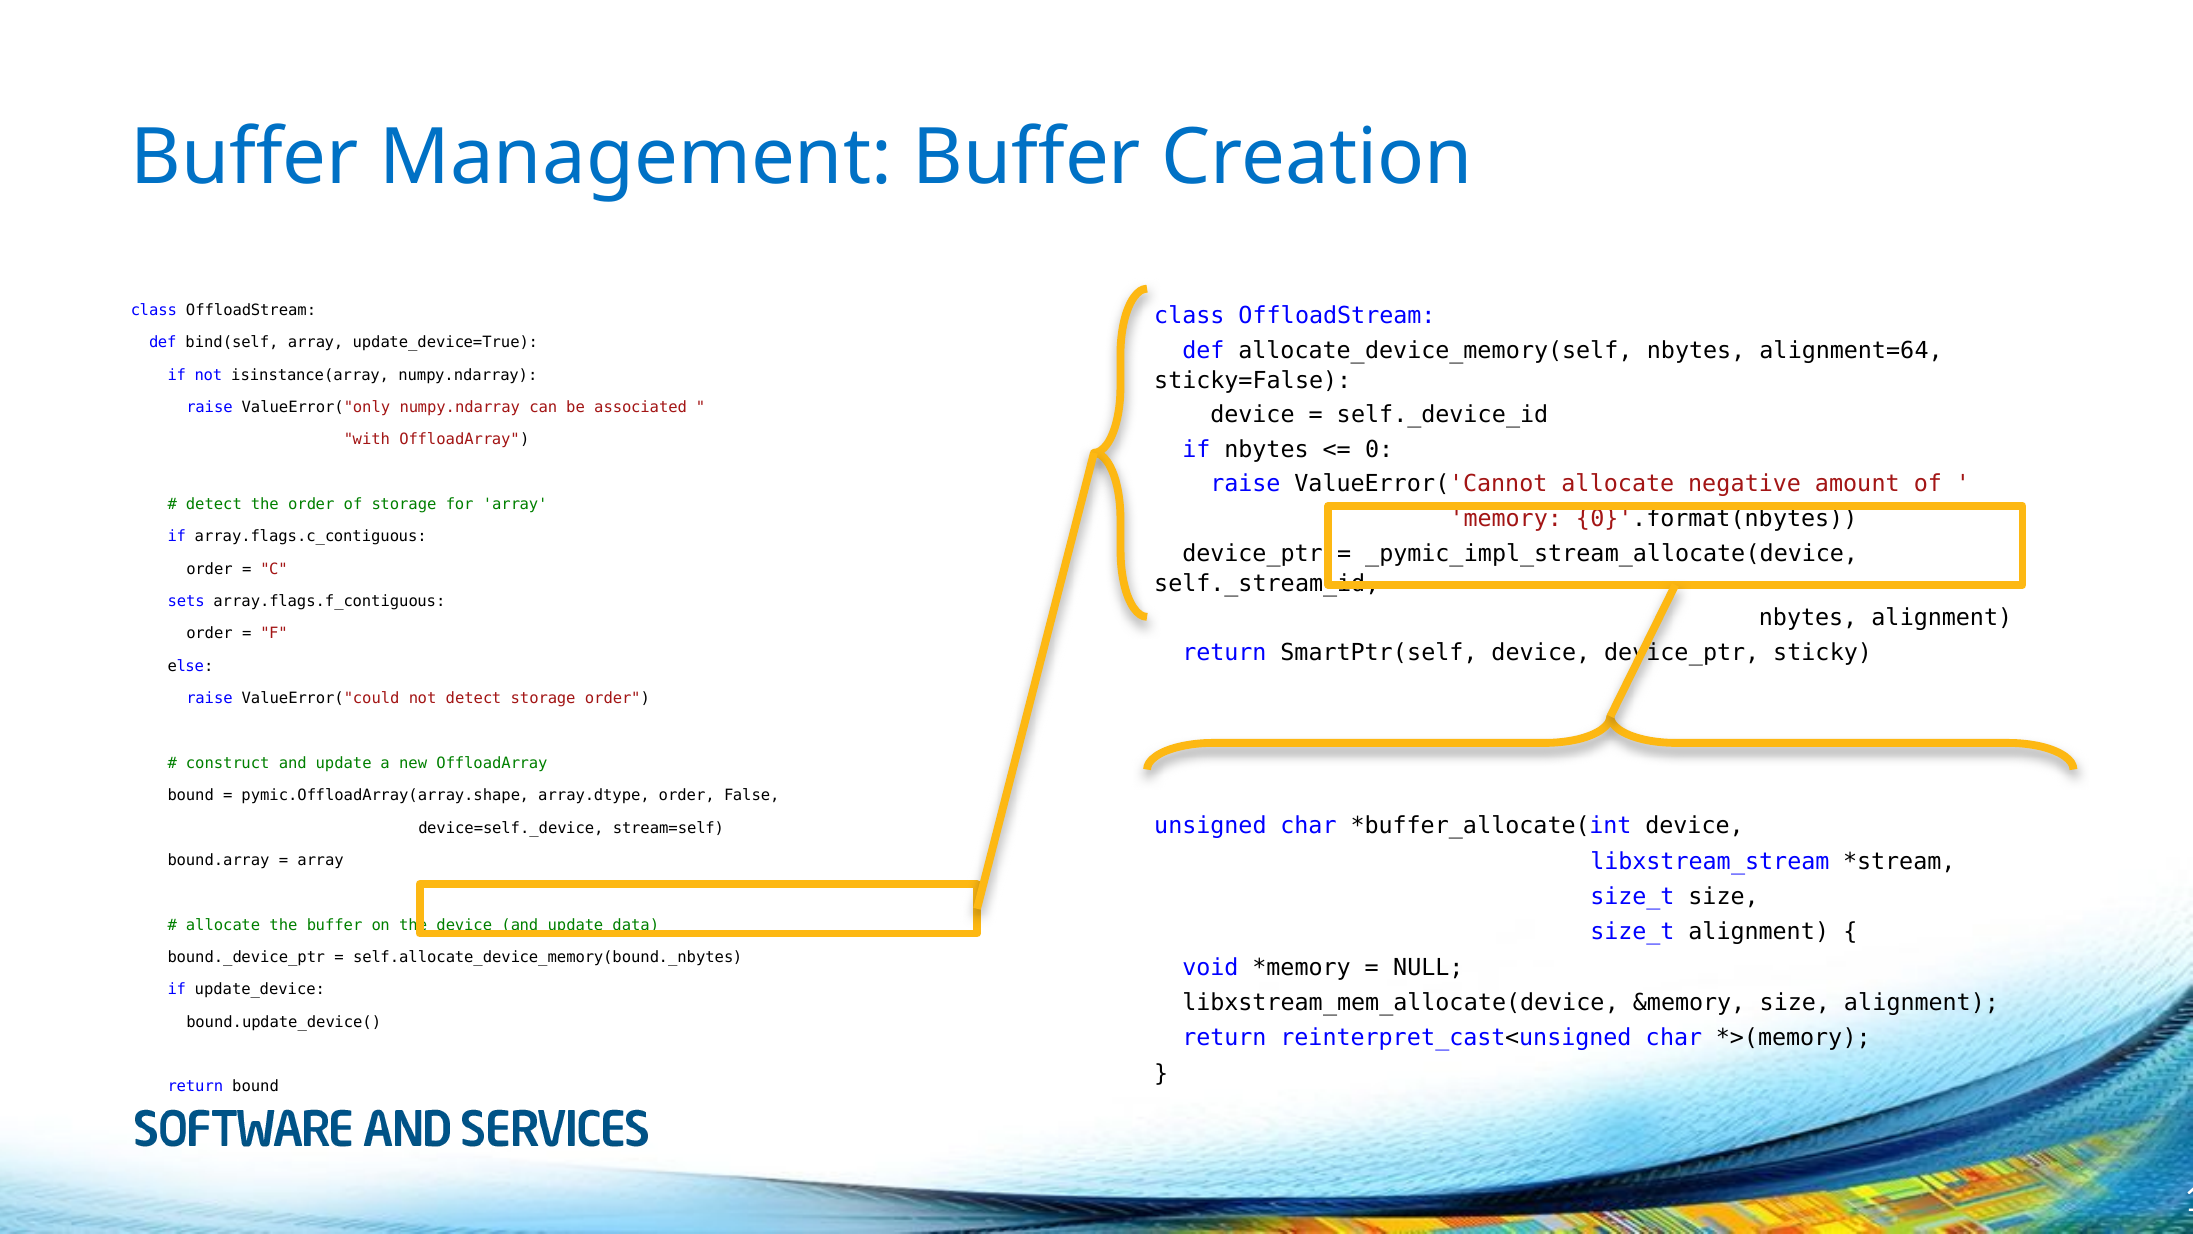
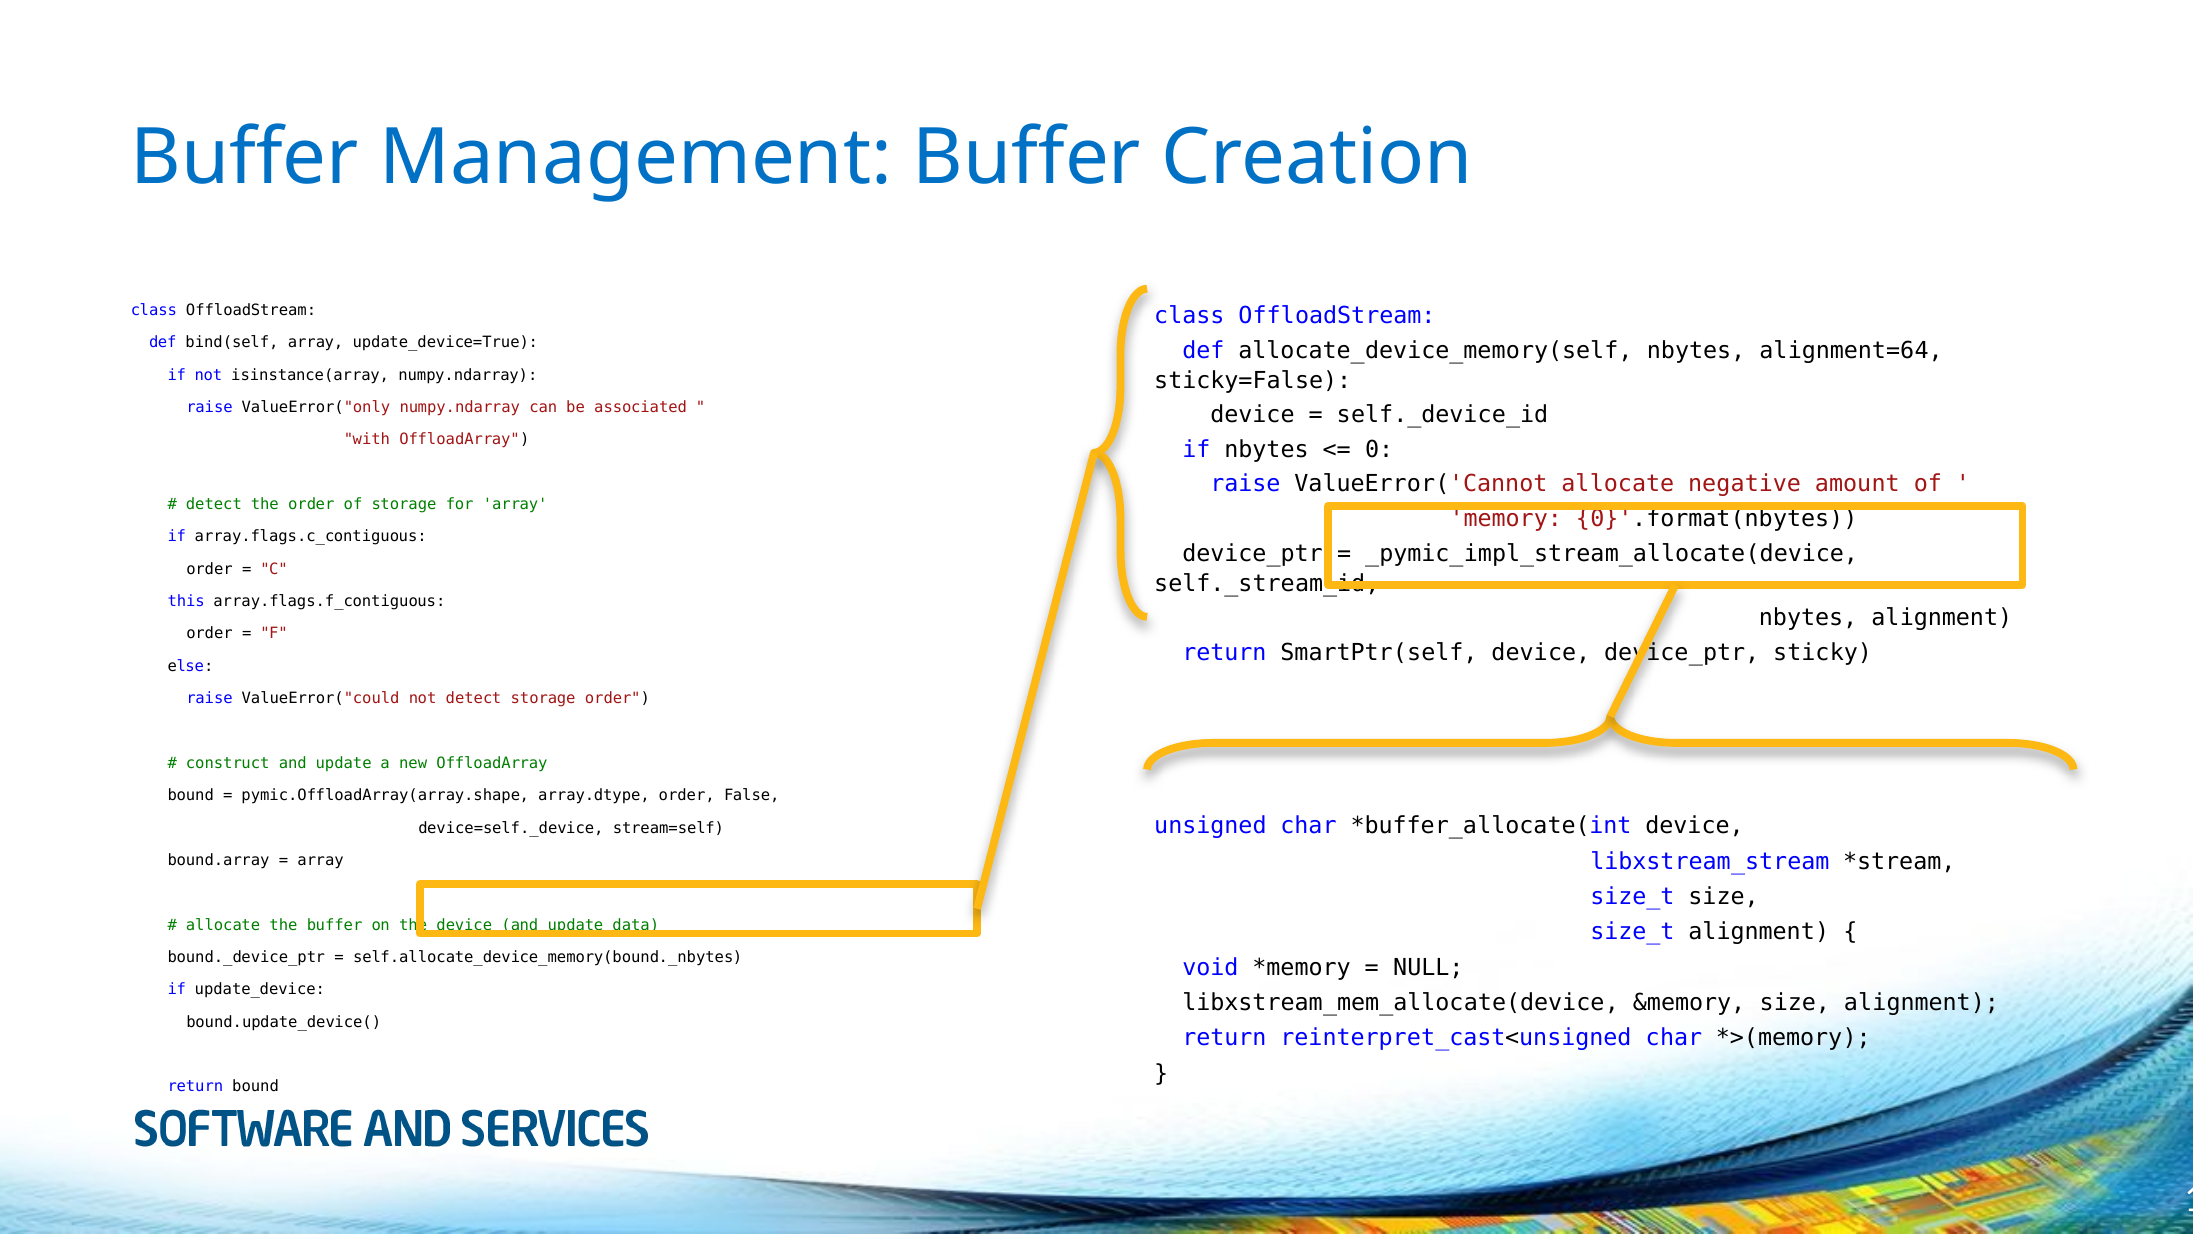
sets: sets -> this (186, 601)
